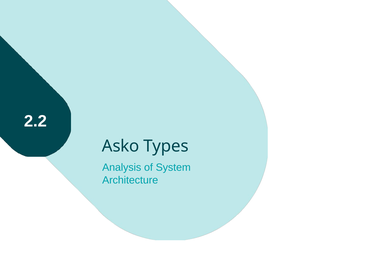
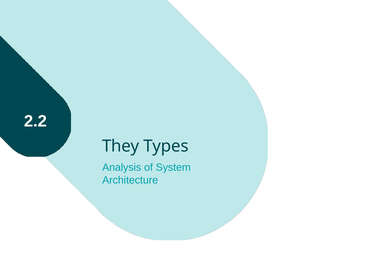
Asko: Asko -> They (121, 146)
